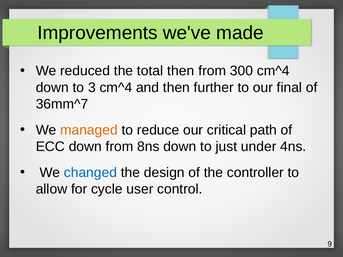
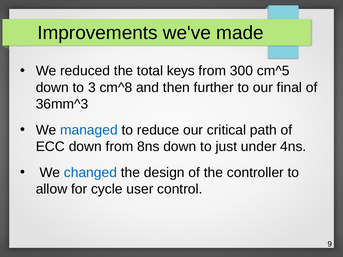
total then: then -> keys (181, 71)
300 cm^4: cm^4 -> cm^5 (273, 71)
3 cm^4: cm^4 -> cm^8 (116, 88)
36mm^7: 36mm^7 -> 36mm^3 (62, 104)
managed colour: orange -> blue (89, 130)
